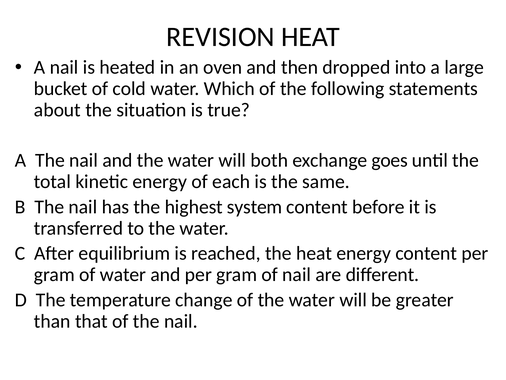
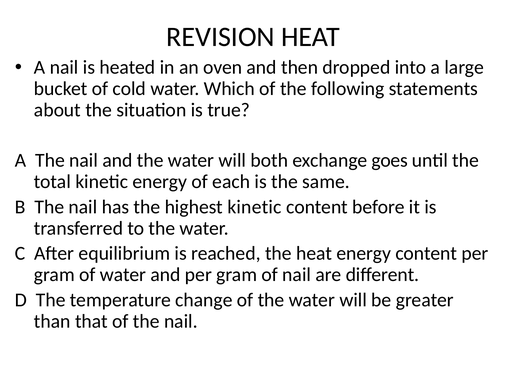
highest system: system -> kinetic (254, 207)
